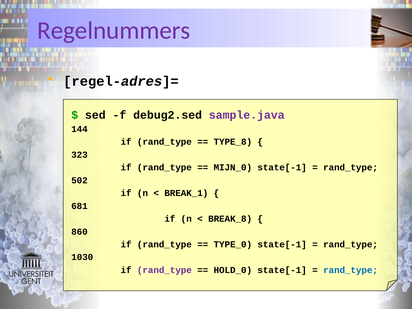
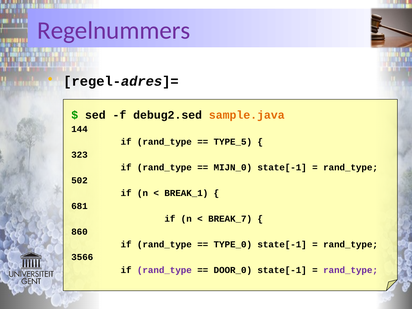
sample.java colour: purple -> orange (247, 115)
TYPE_8: TYPE_8 -> TYPE_5 (233, 142)
BREAK_8: BREAK_8 -> BREAK_7 (230, 219)
1030: 1030 -> 3566 (82, 257)
HOLD_0: HOLD_0 -> DOOR_0 (233, 270)
rand_type colour: blue -> purple (351, 270)
